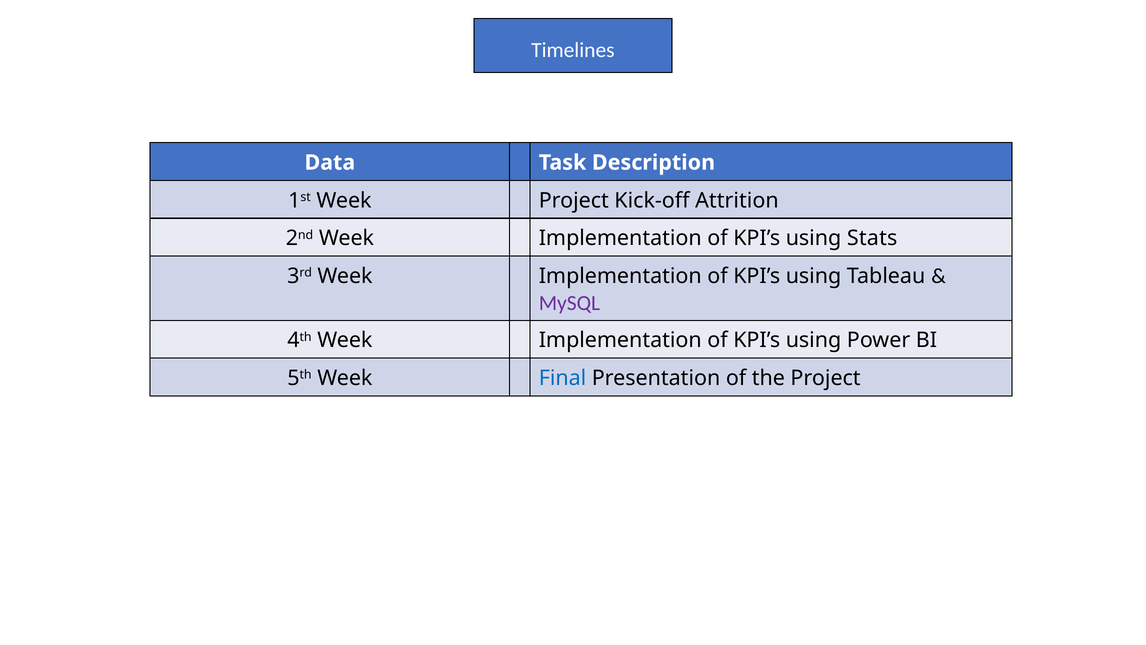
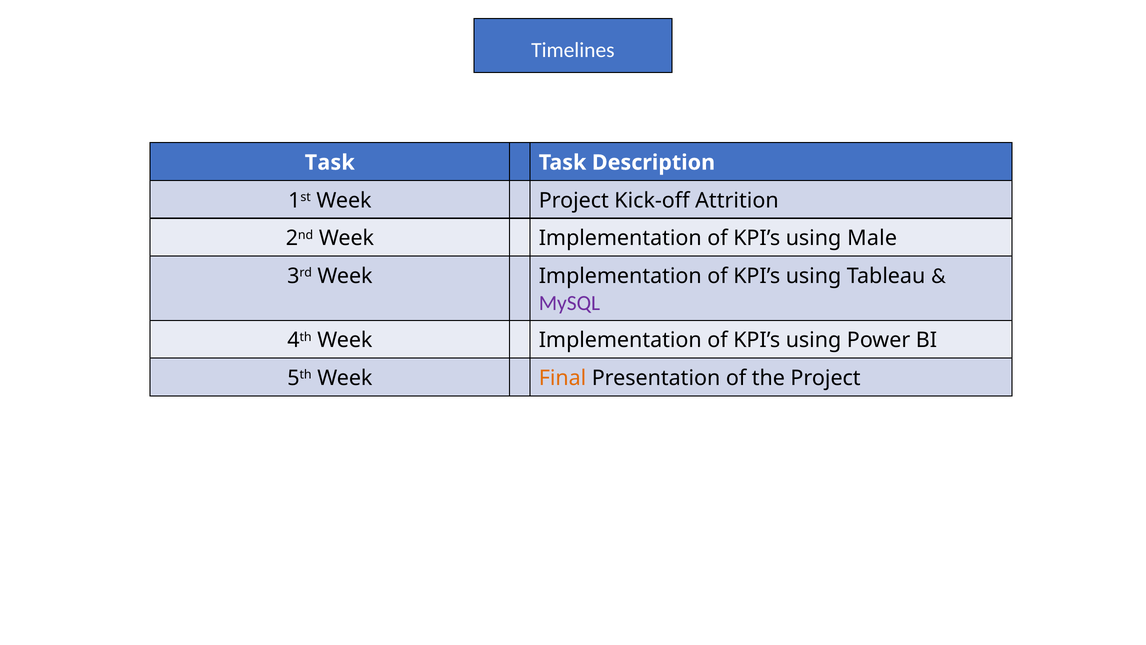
Data: Data -> Task (330, 163)
Stats: Stats -> Male (872, 238)
Final colour: blue -> orange (563, 378)
